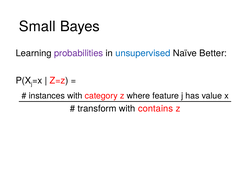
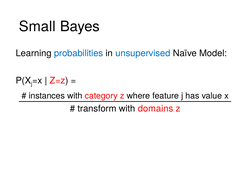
probabilities colour: purple -> blue (79, 53)
Better: Better -> Model (213, 53)
contains: contains -> domains (156, 109)
